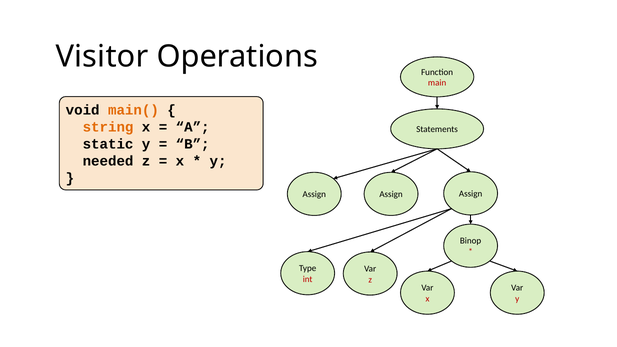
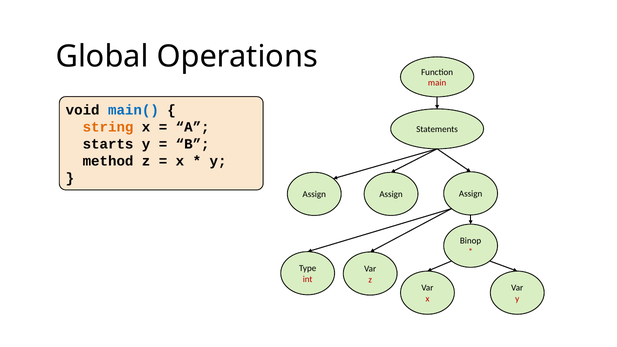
Visitor: Visitor -> Global (102, 57)
main( colour: orange -> blue (133, 110)
static: static -> starts (108, 144)
needed: needed -> method (108, 161)
